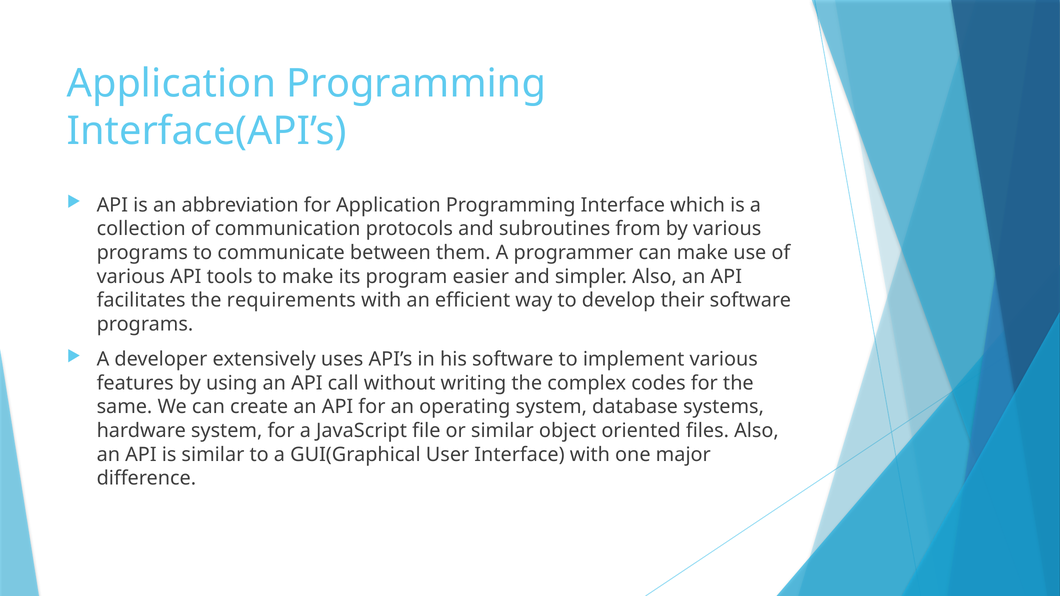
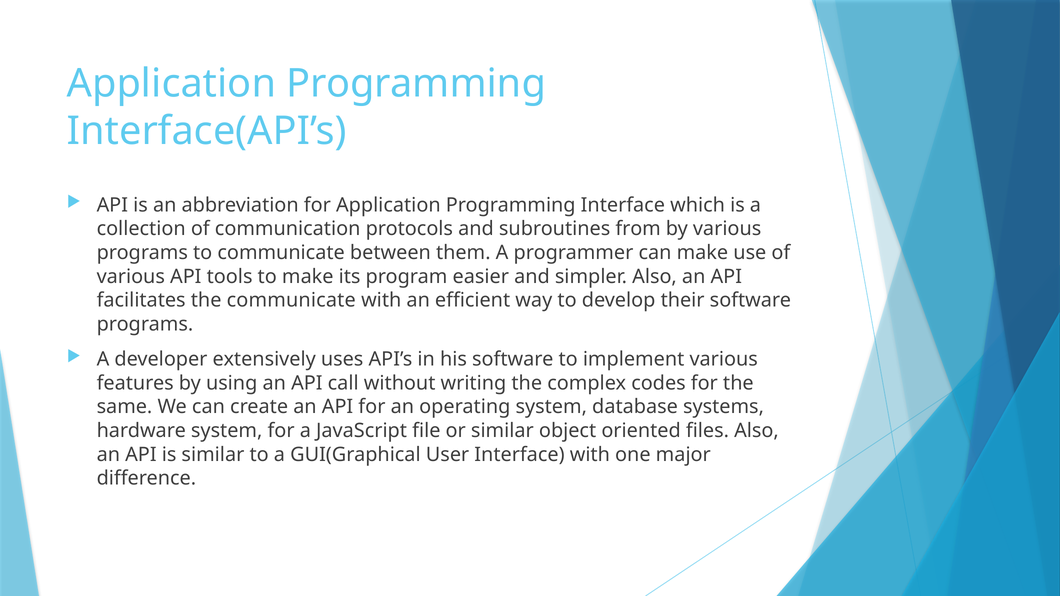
the requirements: requirements -> communicate (291, 301)
